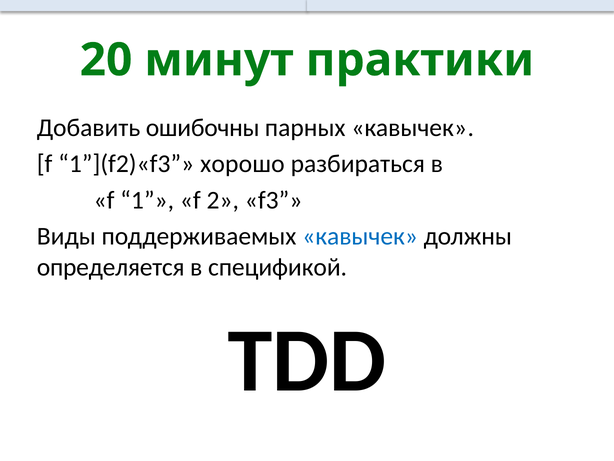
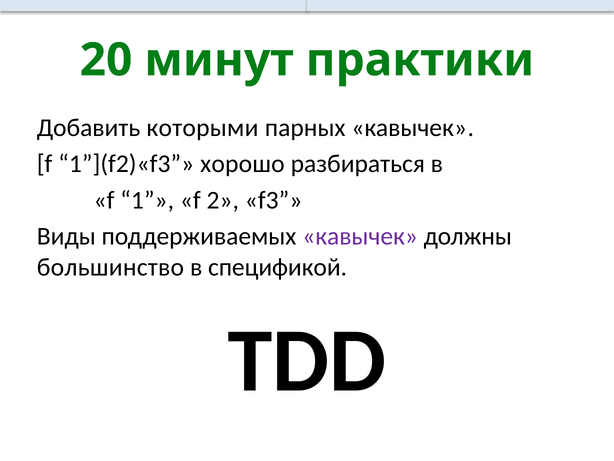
ошибочны: ошибочны -> которыми (202, 128)
кавычек colour: blue -> purple (360, 236)
определяется: определяется -> большинство (110, 267)
